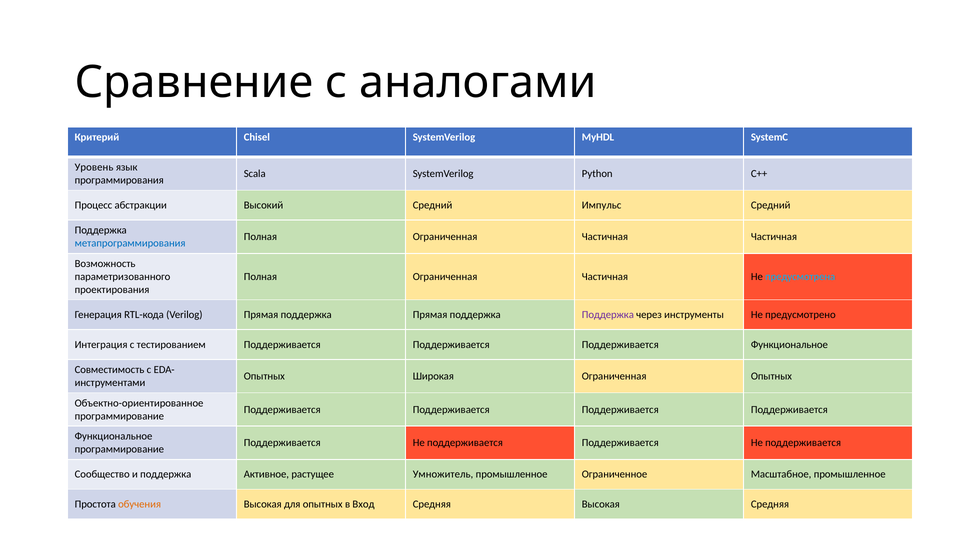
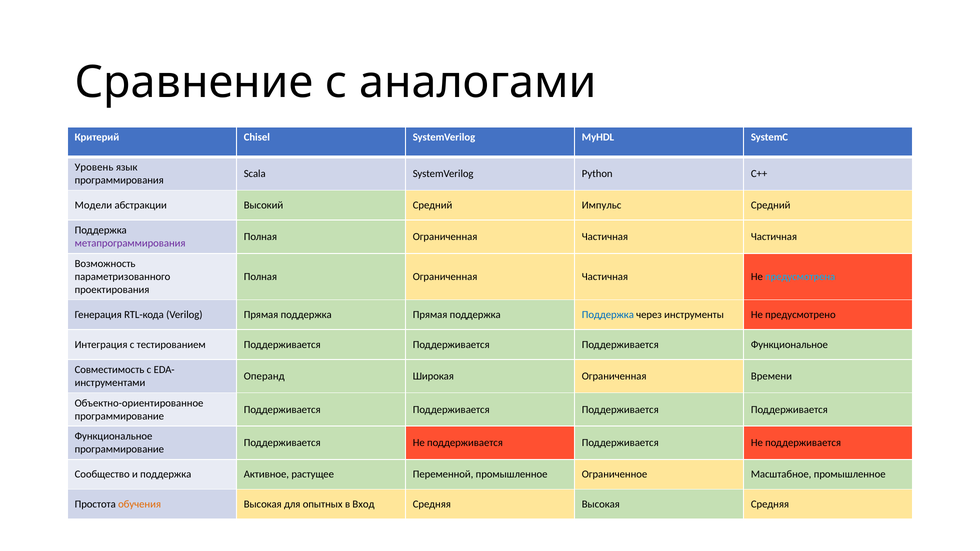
Процесс: Процесс -> Модели (93, 205)
метапрограммирования colour: blue -> purple (130, 243)
Поддержка colour: purple -> blue (608, 315)
Опытных: Опытных -> Операнд (264, 376)
Ограниченная Опытных: Опытных -> Времени (771, 376)
Умножитель: Умножитель -> Переменной (443, 475)
